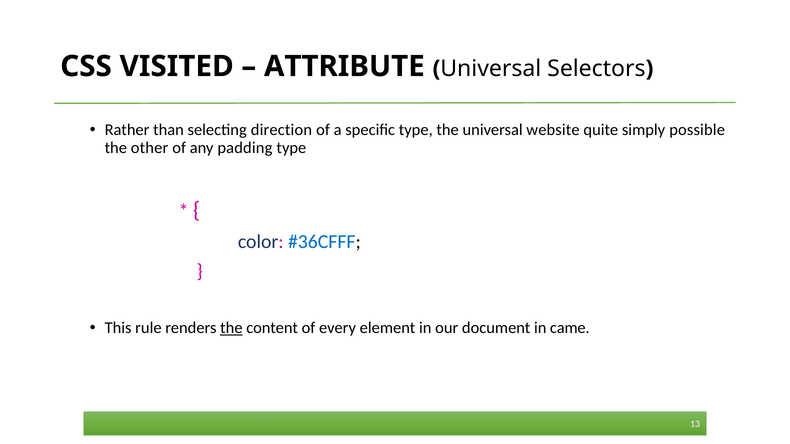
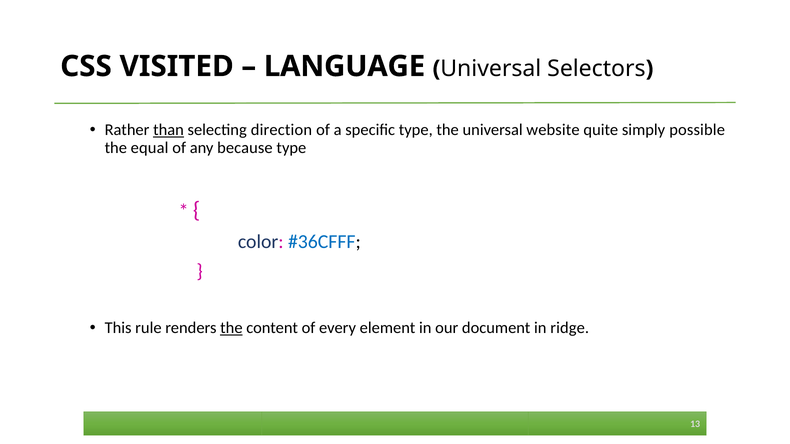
ATTRIBUTE: ATTRIBUTE -> LANGUAGE (344, 66)
than underline: none -> present (169, 130)
other: other -> equal (150, 148)
padding: padding -> because (245, 148)
came: came -> ridge (570, 328)
